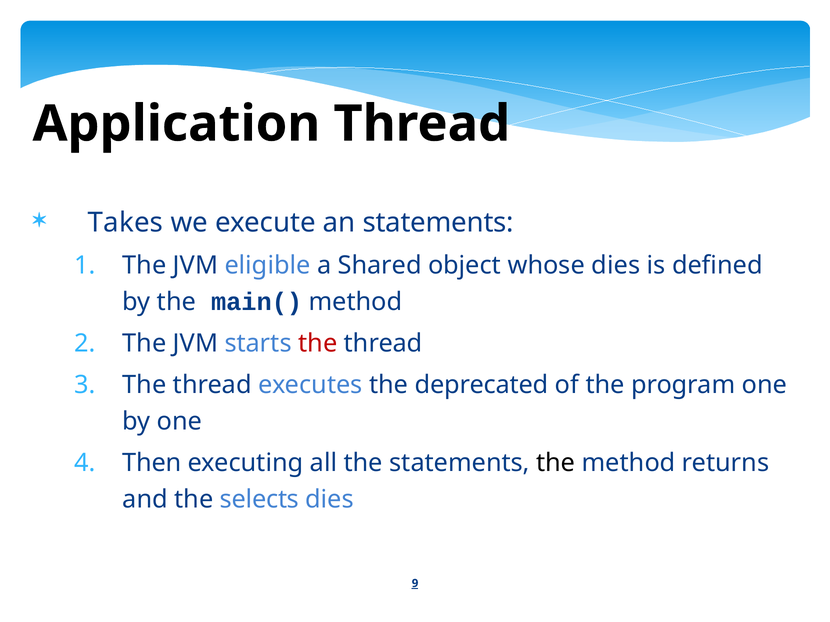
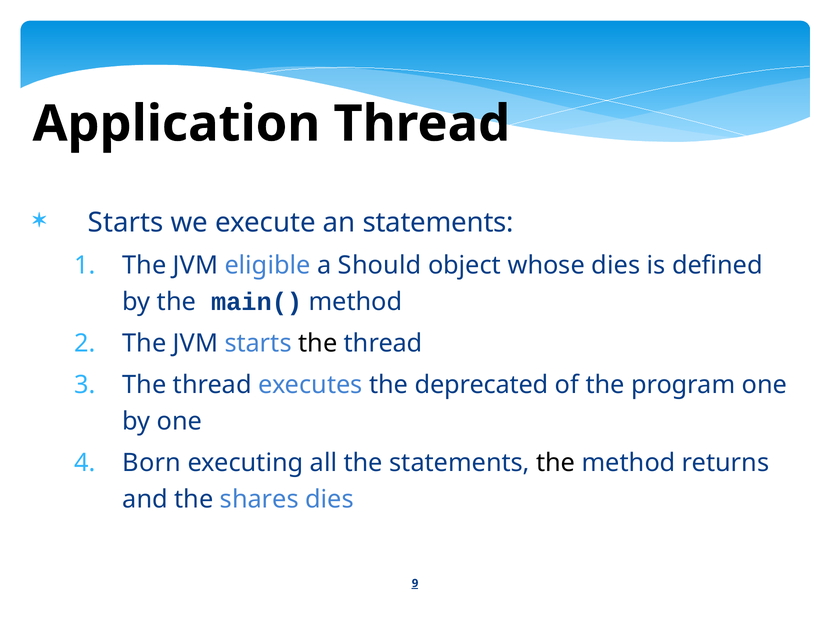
Takes: Takes -> Starts (126, 223)
Shared: Shared -> Should (380, 266)
the colour: red -> black (318, 344)
Then: Then -> Born (152, 463)
selects: selects -> shares (259, 500)
